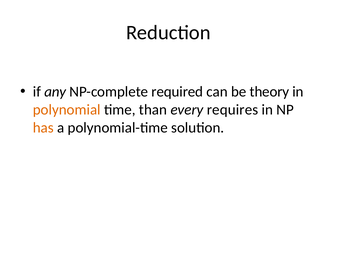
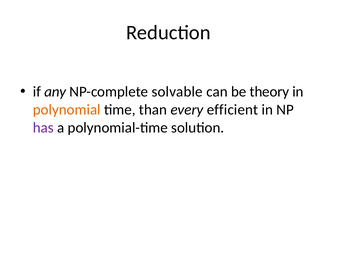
required: required -> solvable (177, 92)
requires: requires -> efficient (233, 110)
has colour: orange -> purple (43, 128)
